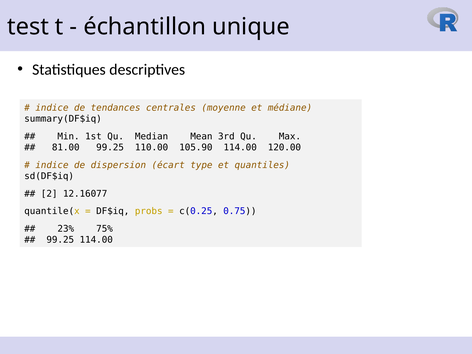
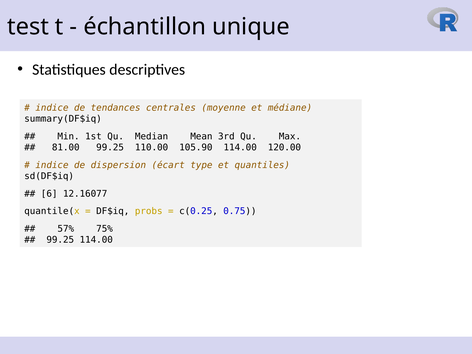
2: 2 -> 6 (49, 194)
23%: 23% -> 57% (66, 229)
